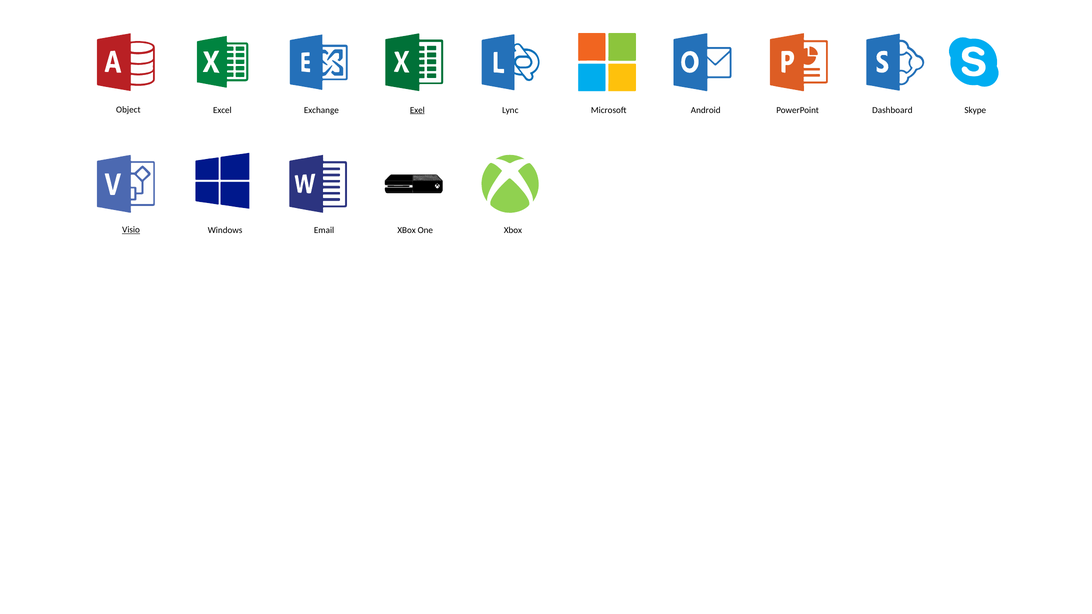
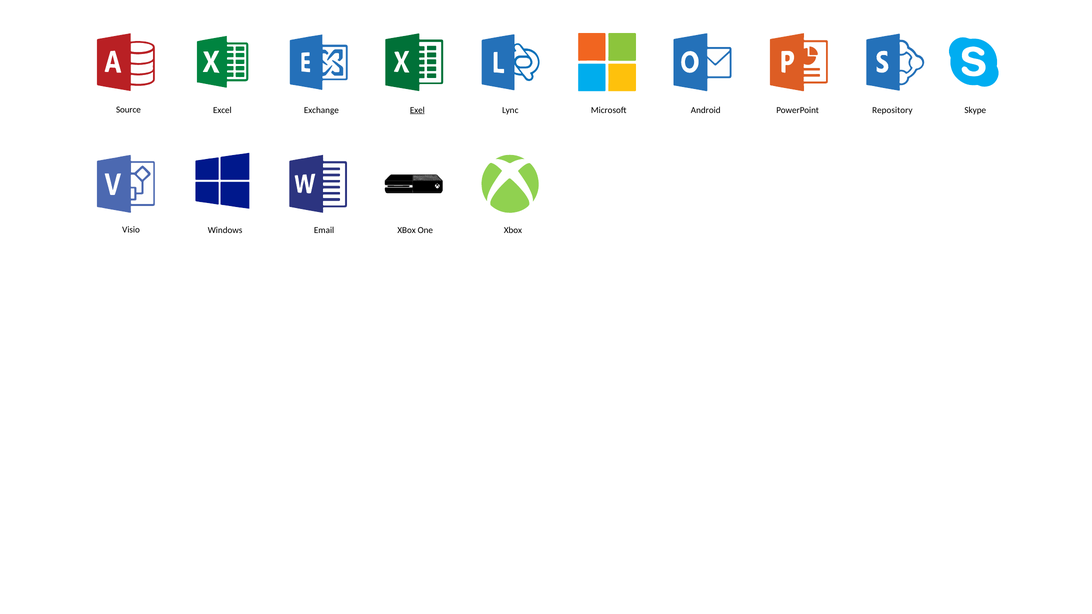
Object: Object -> Source (128, 110)
Dashboard: Dashboard -> Repository (892, 110)
Visio underline: present -> none (131, 230)
